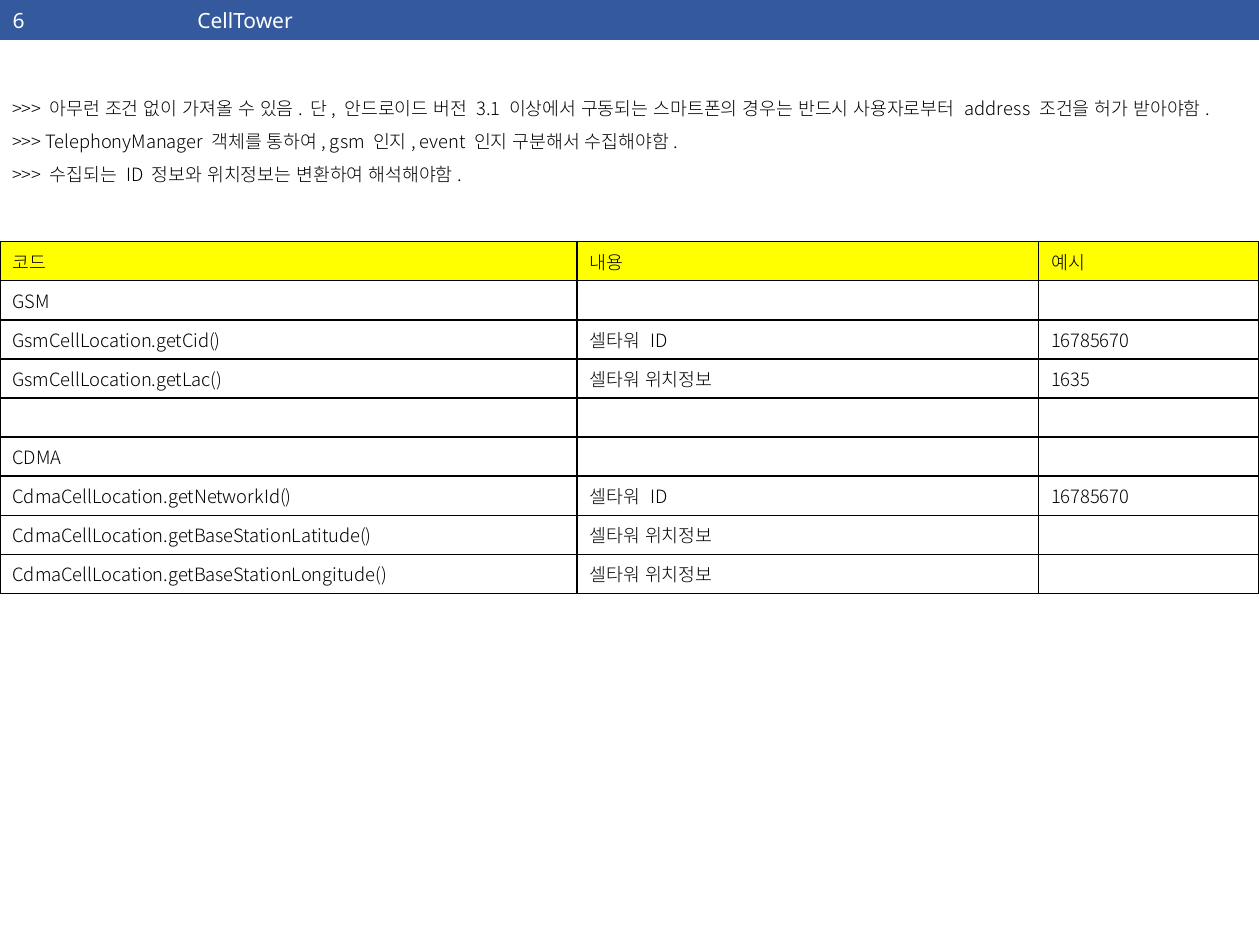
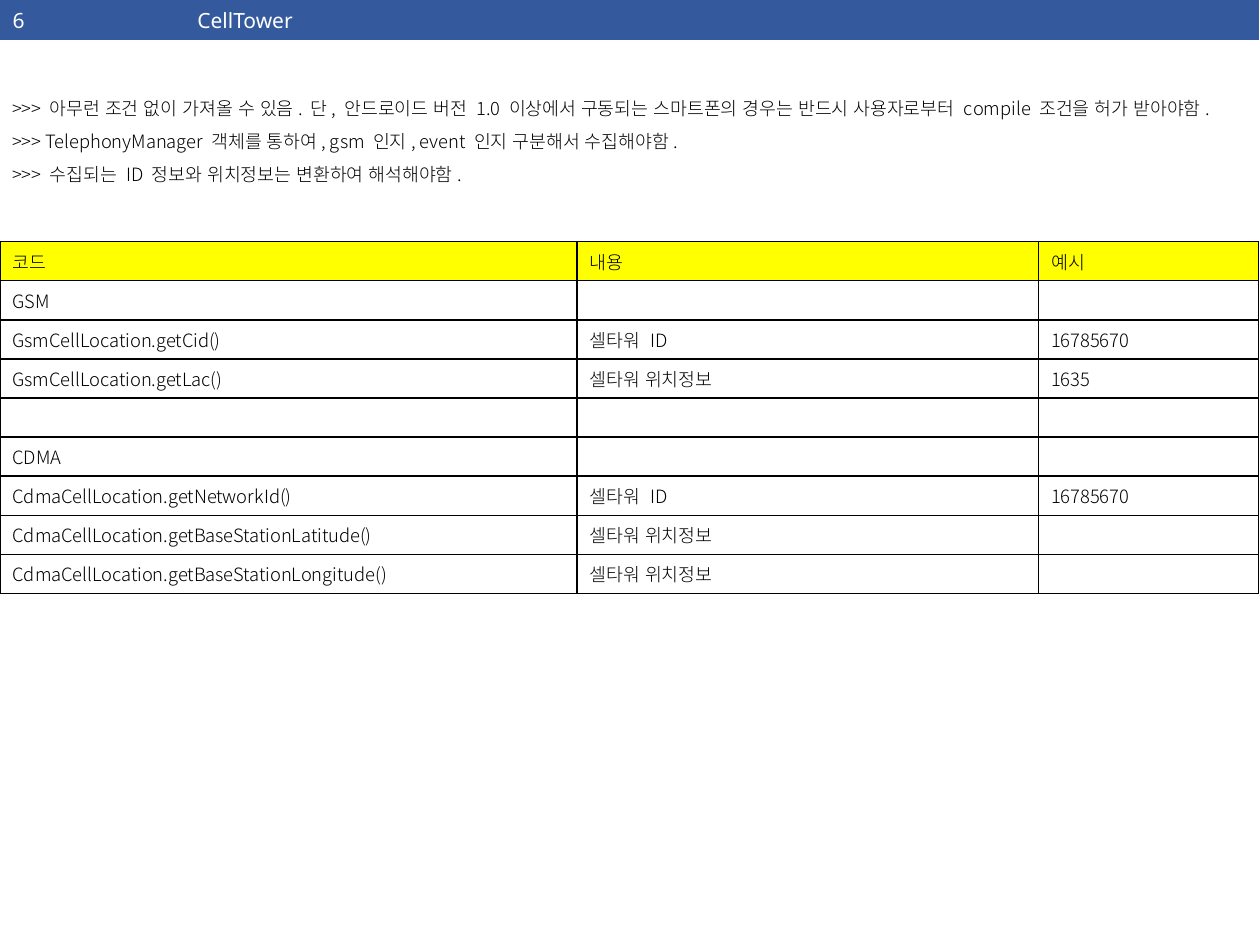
3.1: 3.1 -> 1.0 (489, 109)
address: address -> compile (997, 109)
